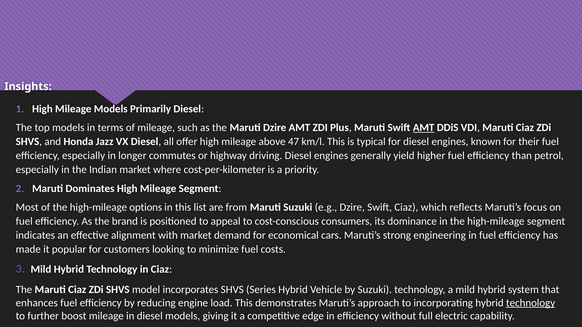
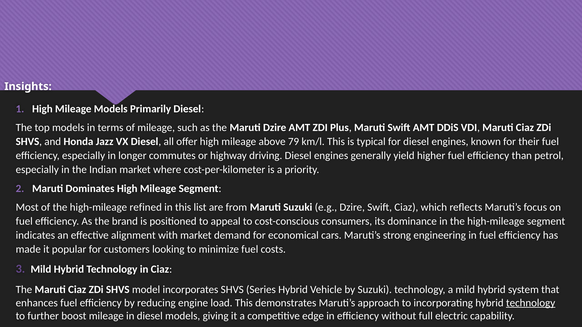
AMT underline: present -> none (424, 128)
47: 47 -> 79 (294, 142)
options: options -> refined (146, 207)
